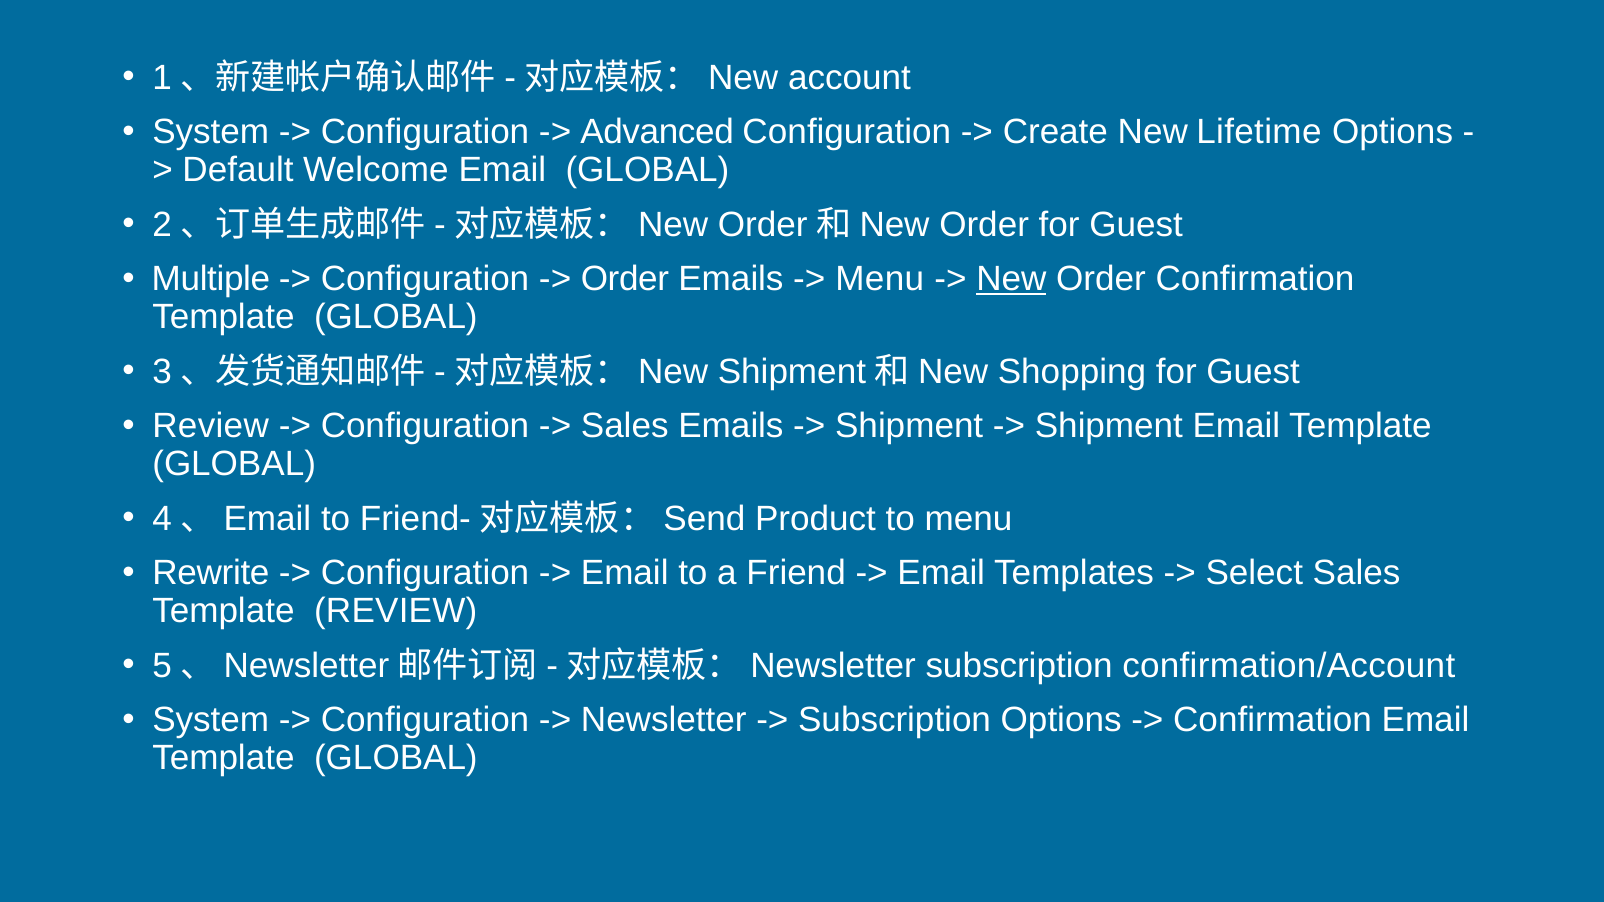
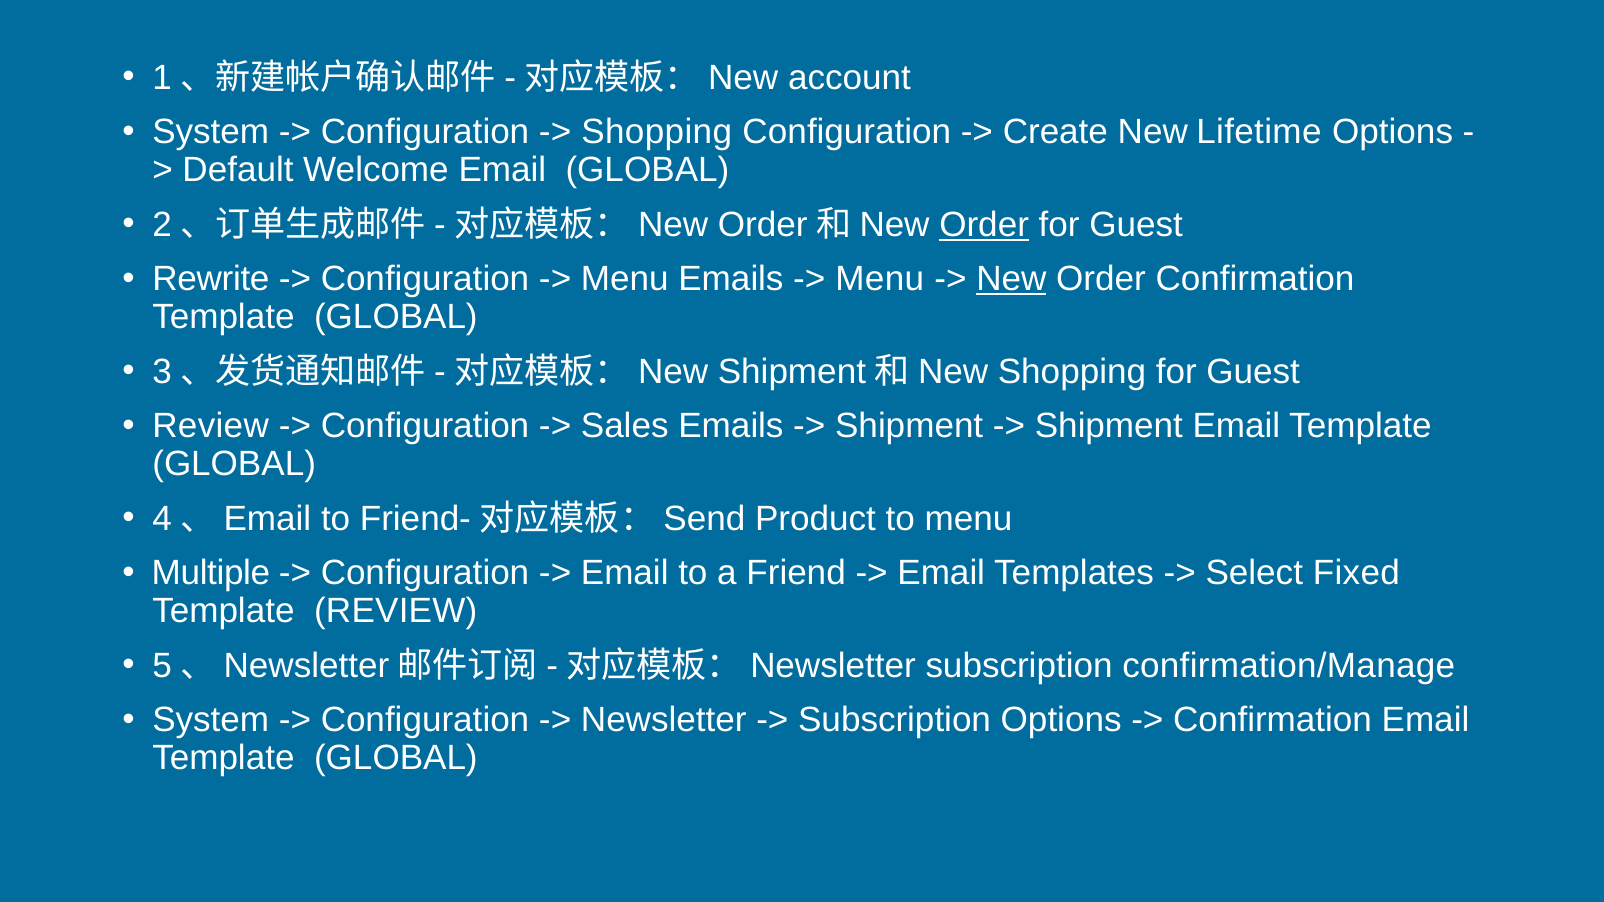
Advanced: Advanced -> Shopping (657, 132)
Order underline: none -> present (984, 225)
Multiple: Multiple -> Rewrite (211, 279)
Order: Order -> Menu (625, 279)
Rewrite: Rewrite -> Multiple (211, 573)
Select Sales: Sales -> Fixed (1356, 573)
confirmation/Account: confirmation/Account -> confirmation/Manage (1289, 666)
